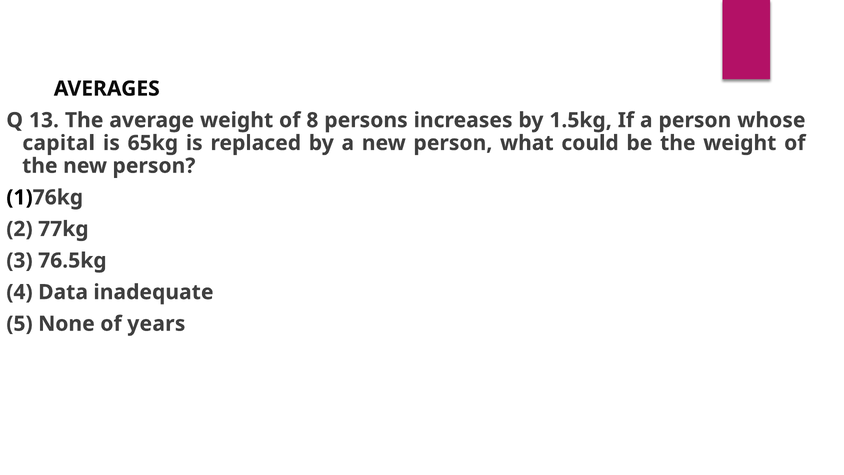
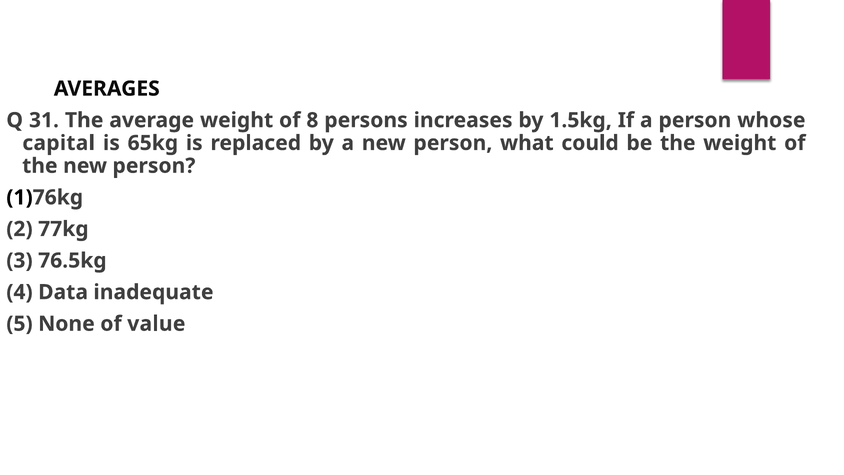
13: 13 -> 31 (44, 120)
years: years -> value (156, 324)
